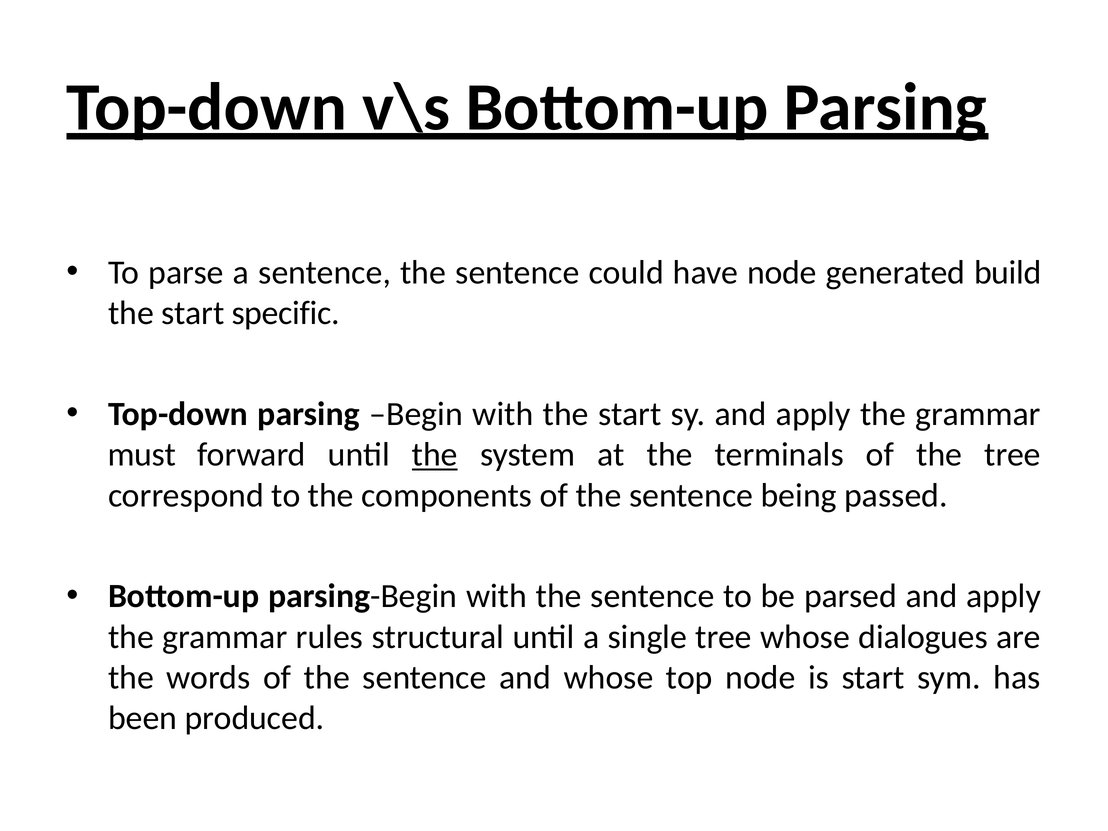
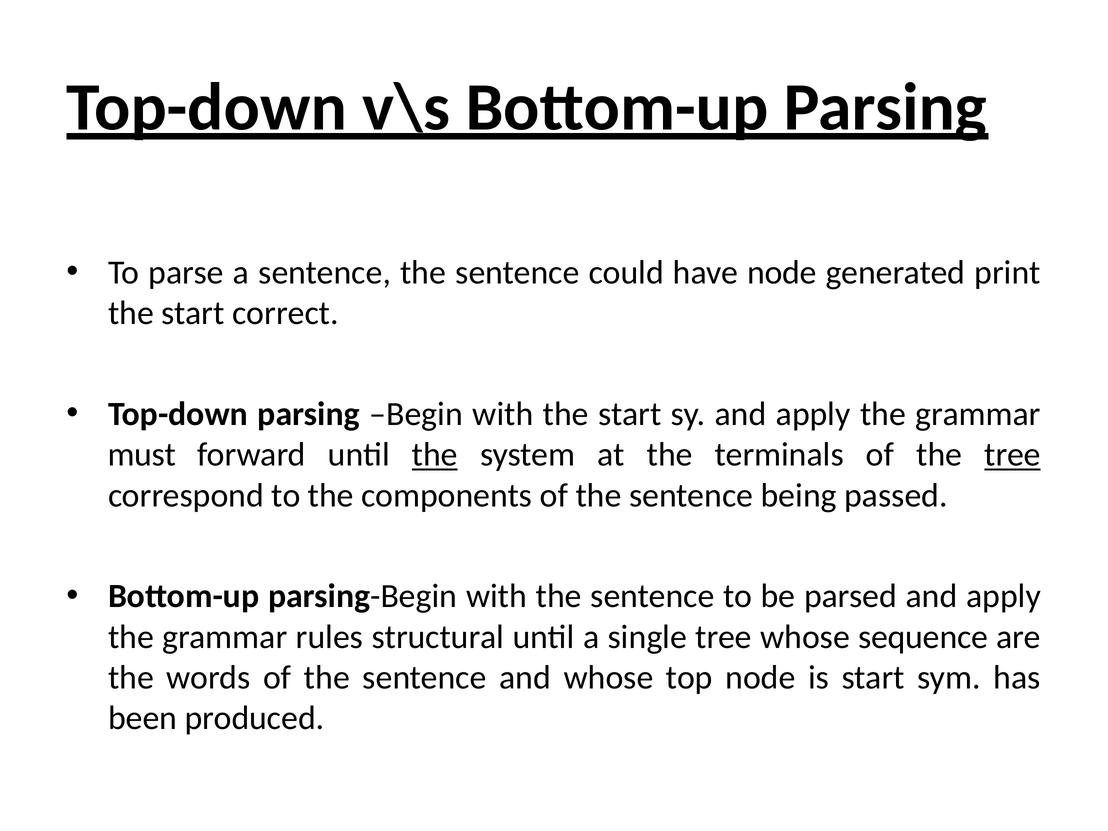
build: build -> print (1008, 273)
specific: specific -> correct (285, 313)
tree underline: none -> present (1013, 455)
dialogues: dialogues -> sequence (923, 637)
